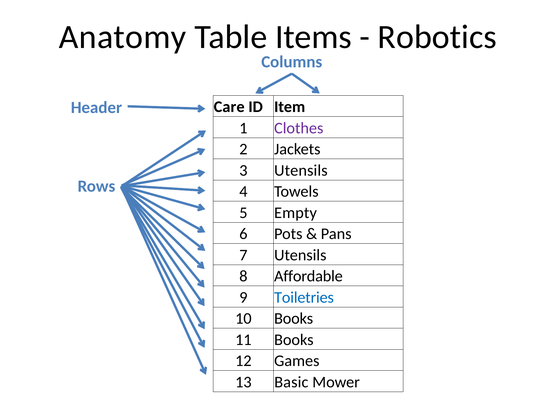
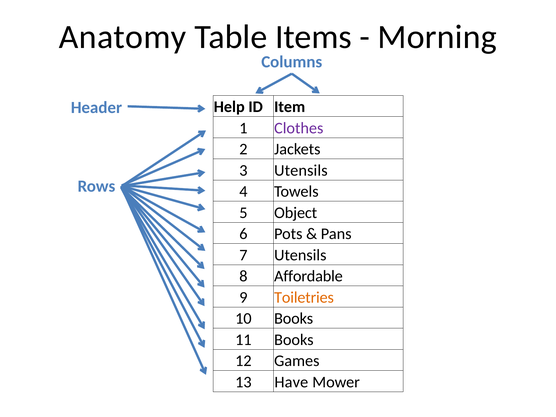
Robotics: Robotics -> Morning (437, 37)
Care: Care -> Help (229, 107)
Empty: Empty -> Object (296, 213)
Toiletries colour: blue -> orange (304, 297)
Basic: Basic -> Have (291, 382)
